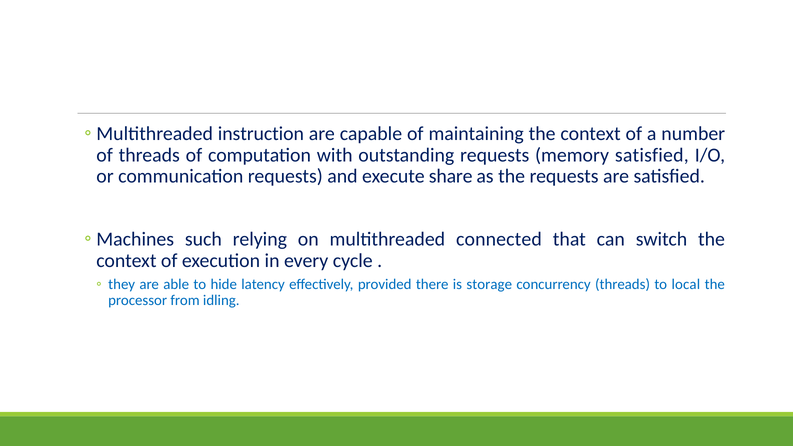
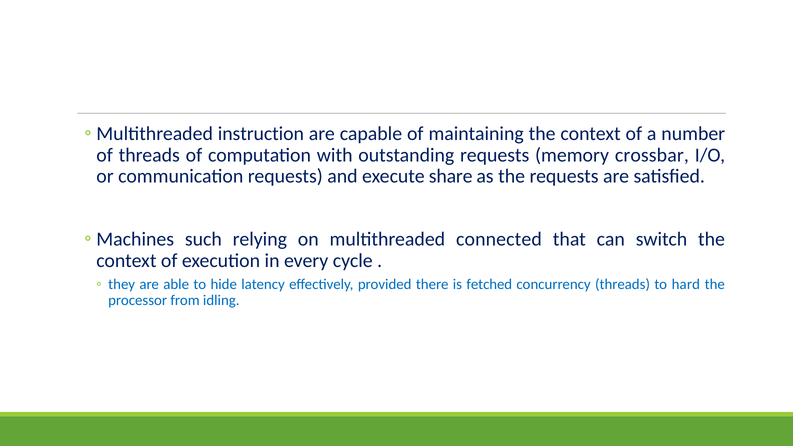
memory satisfied: satisfied -> crossbar (652, 155)
storage: storage -> fetched (489, 284)
local: local -> hard (686, 284)
